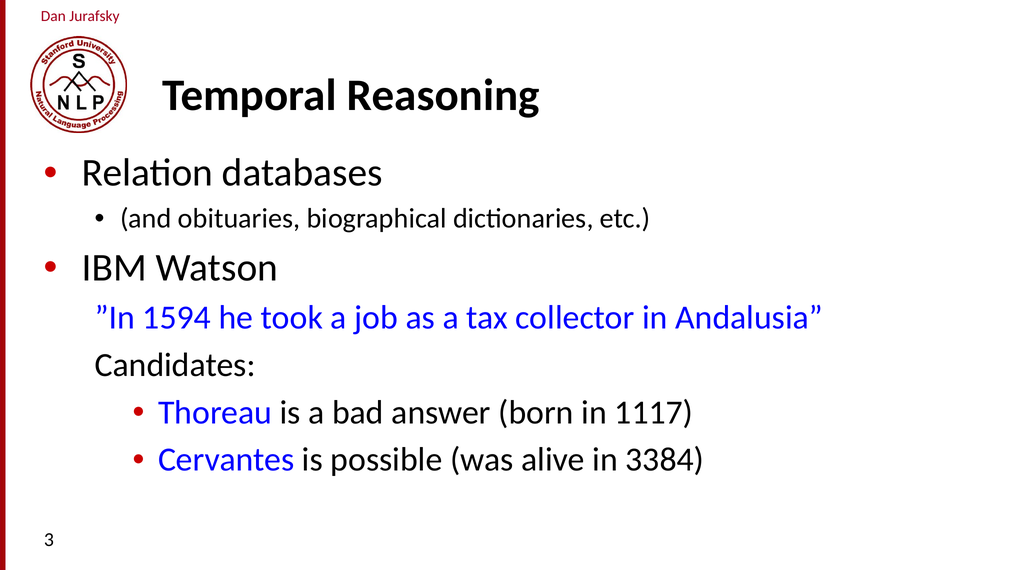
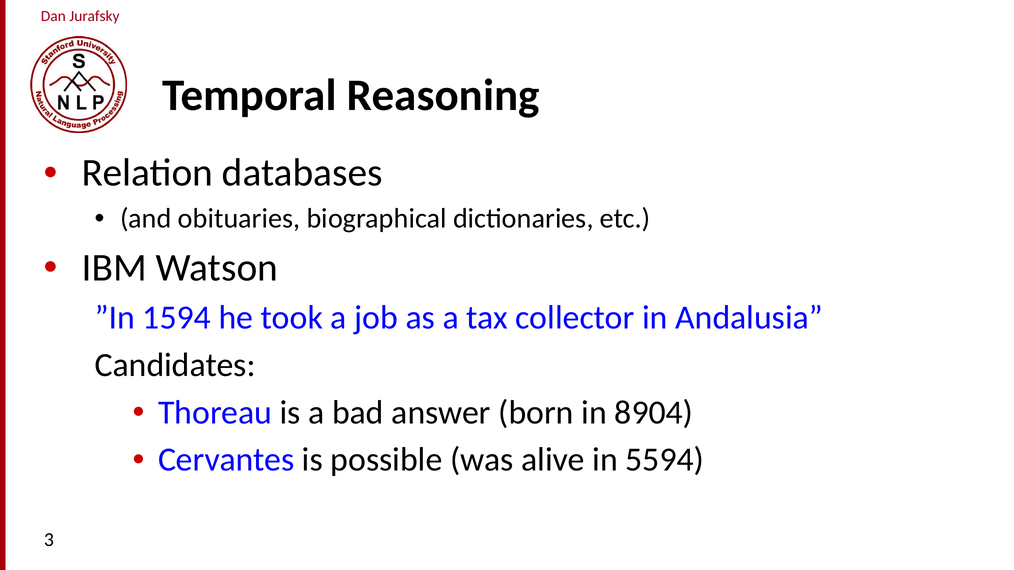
1117: 1117 -> 8904 (654, 413)
3384: 3384 -> 5594 (665, 460)
